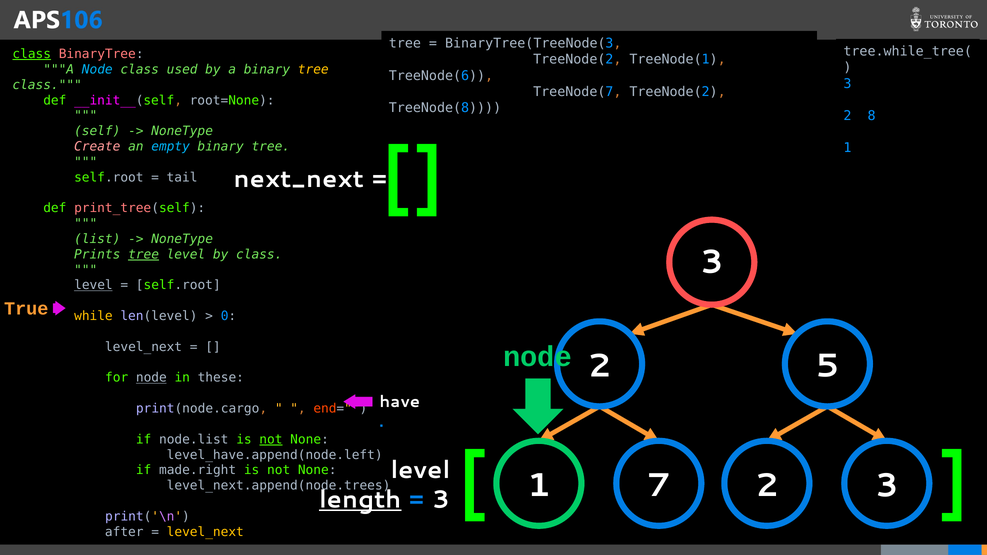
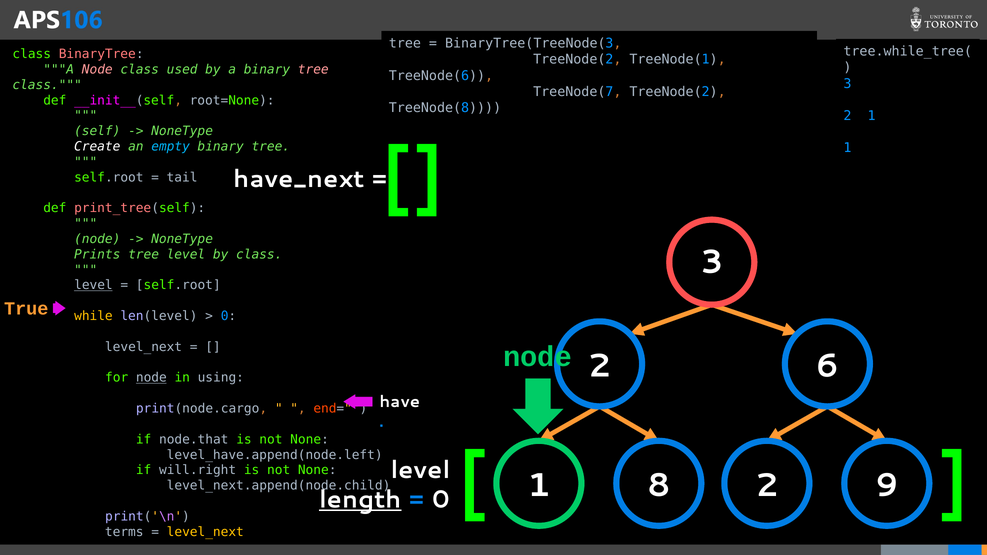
class underline: present -> none (32, 54)
Node colour: light blue -> pink (97, 69)
tree colour: yellow -> pink (313, 69)
2 8: 8 -> 1 (872, 116)
Create colour: pink -> white (97, 147)
next_next: next_next -> have_next (299, 179)
list: list -> node (97, 239)
tree underline: present -> none (144, 254)
5: 5 -> 6 (827, 366)
these: these -> using (221, 378)
node.list: node.list -> node.that (194, 439)
not underline: present -> none (271, 439)
made.right: made.right -> will.right (198, 470)
7: 7 -> 8 (659, 486)
2 3: 3 -> 9 (887, 486)
level_next.append(node.trees: level_next.append(node.trees -> level_next.append(node.child (279, 486)
3: 3 -> 0 (441, 500)
after: after -> terms (124, 532)
